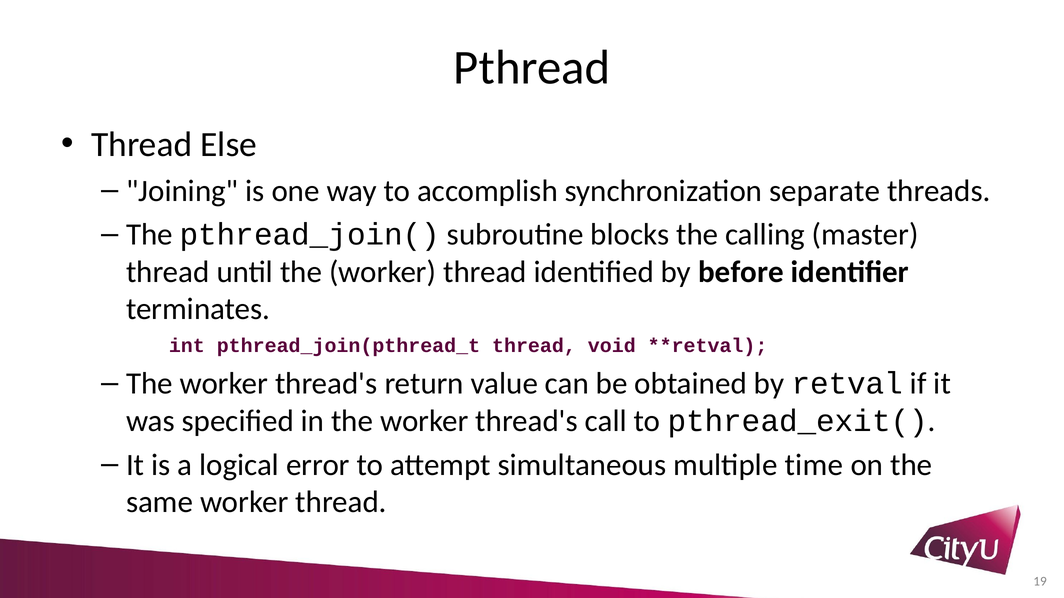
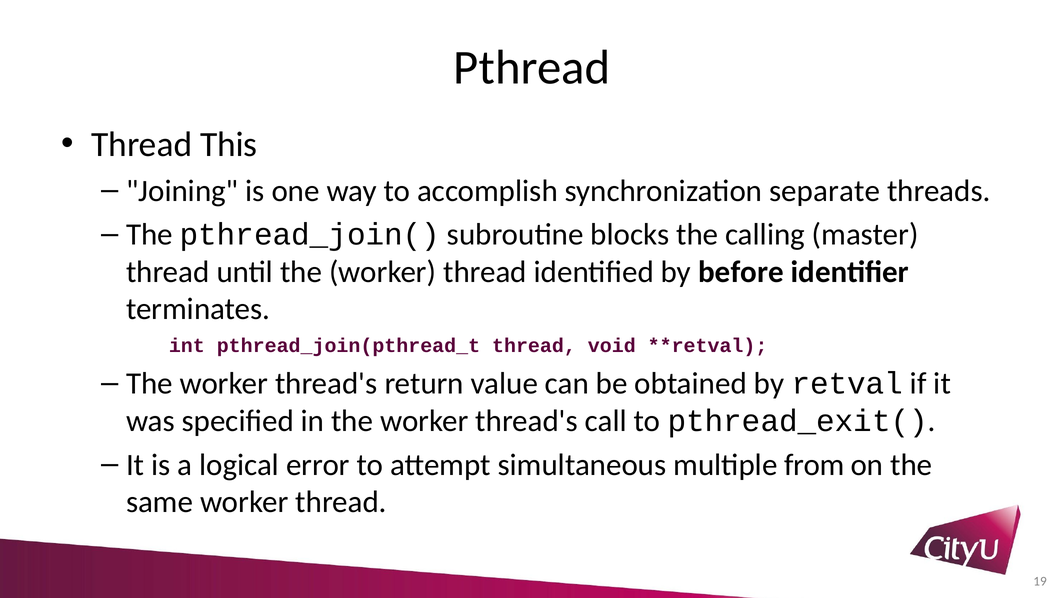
Else: Else -> This (229, 145)
time: time -> from (814, 465)
